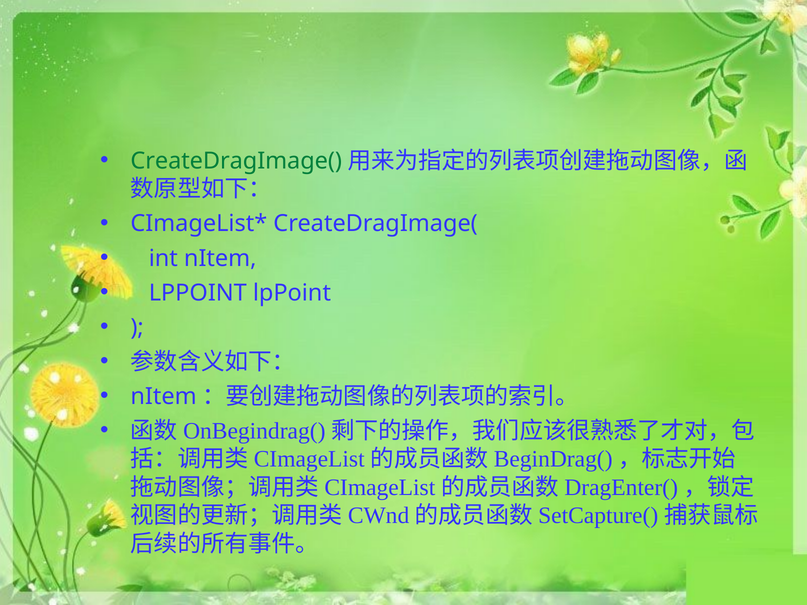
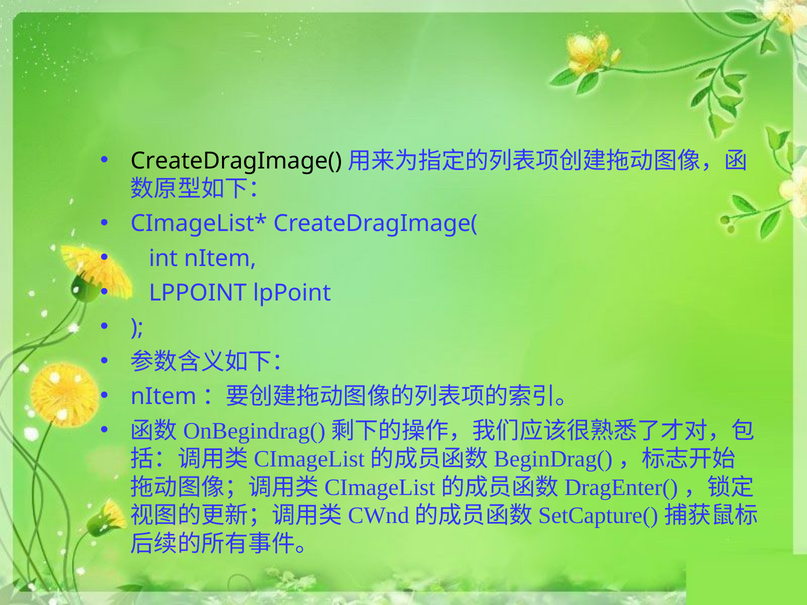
CreateDragImage( colour: green -> black (236, 161)
